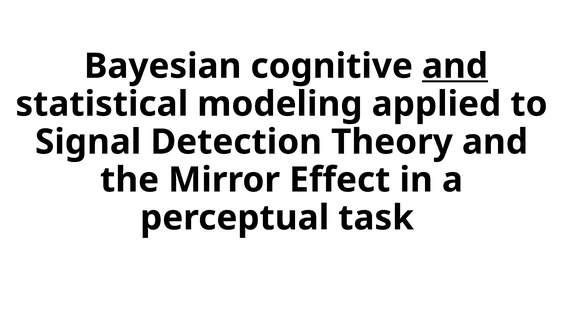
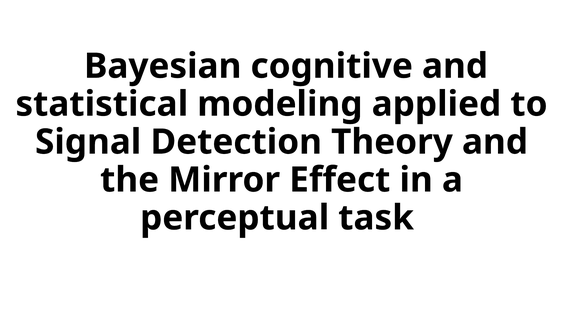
and underline: present -> none (455, 66)
